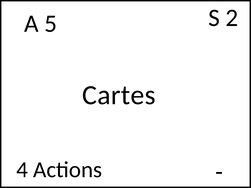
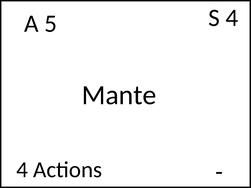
S 2: 2 -> 4 (232, 18)
Cartes: Cartes -> Mante (119, 95)
